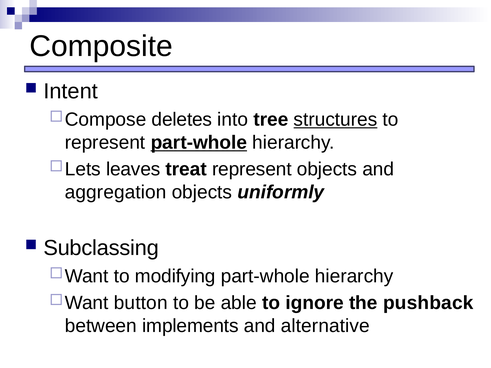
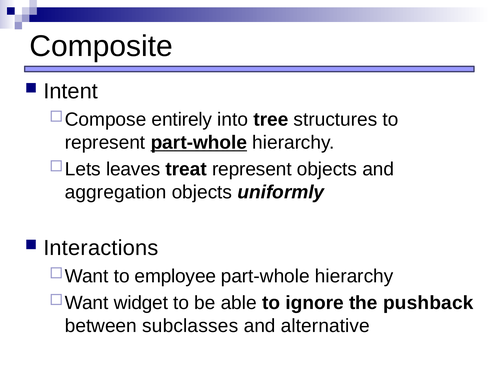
deletes: deletes -> entirely (182, 120)
structures underline: present -> none (335, 120)
Subclassing: Subclassing -> Interactions (101, 248)
modifying: modifying -> employee (175, 276)
button: button -> widget (141, 303)
implements: implements -> subclasses (190, 326)
